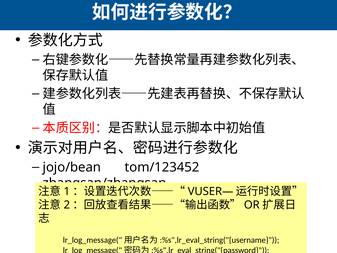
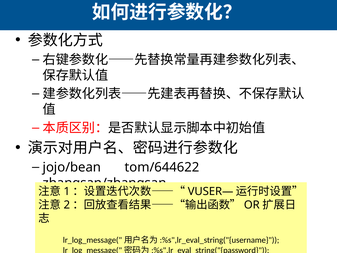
tom/123452: tom/123452 -> tom/644622 (162, 167)
